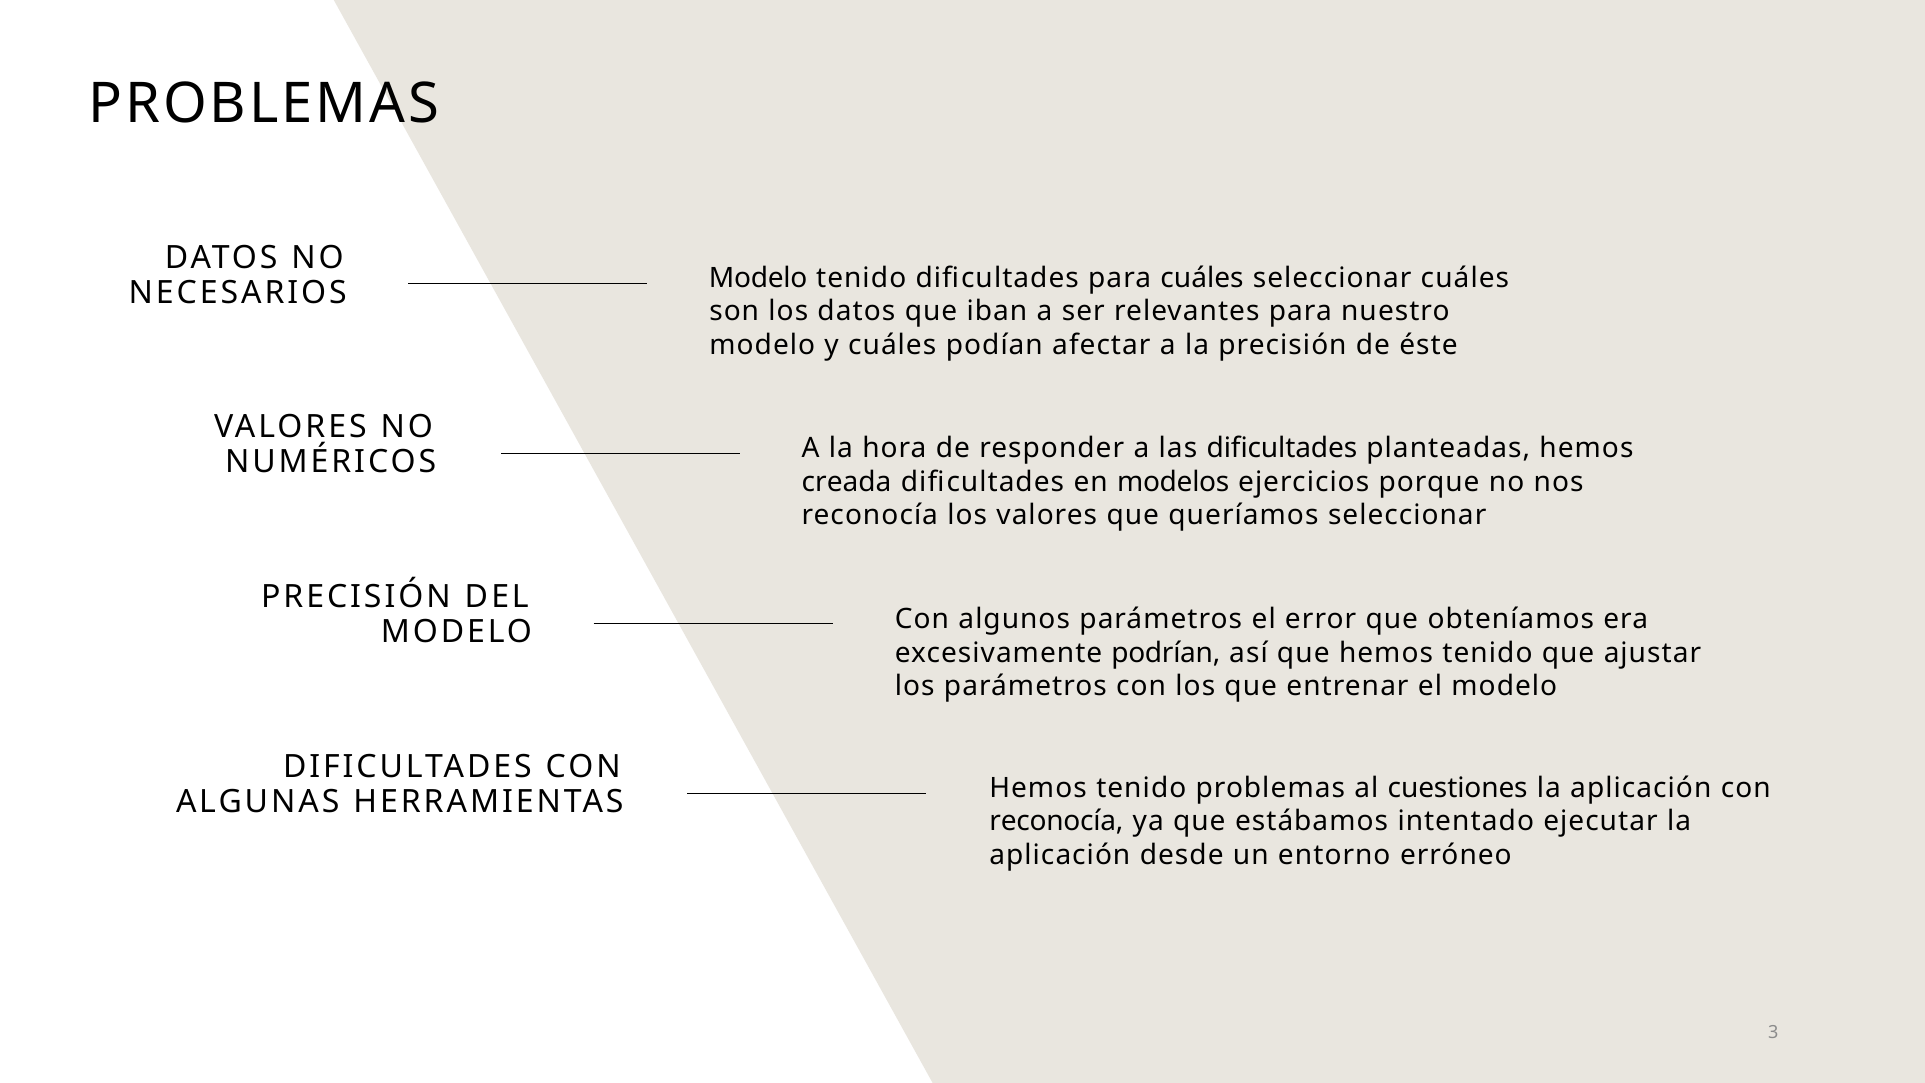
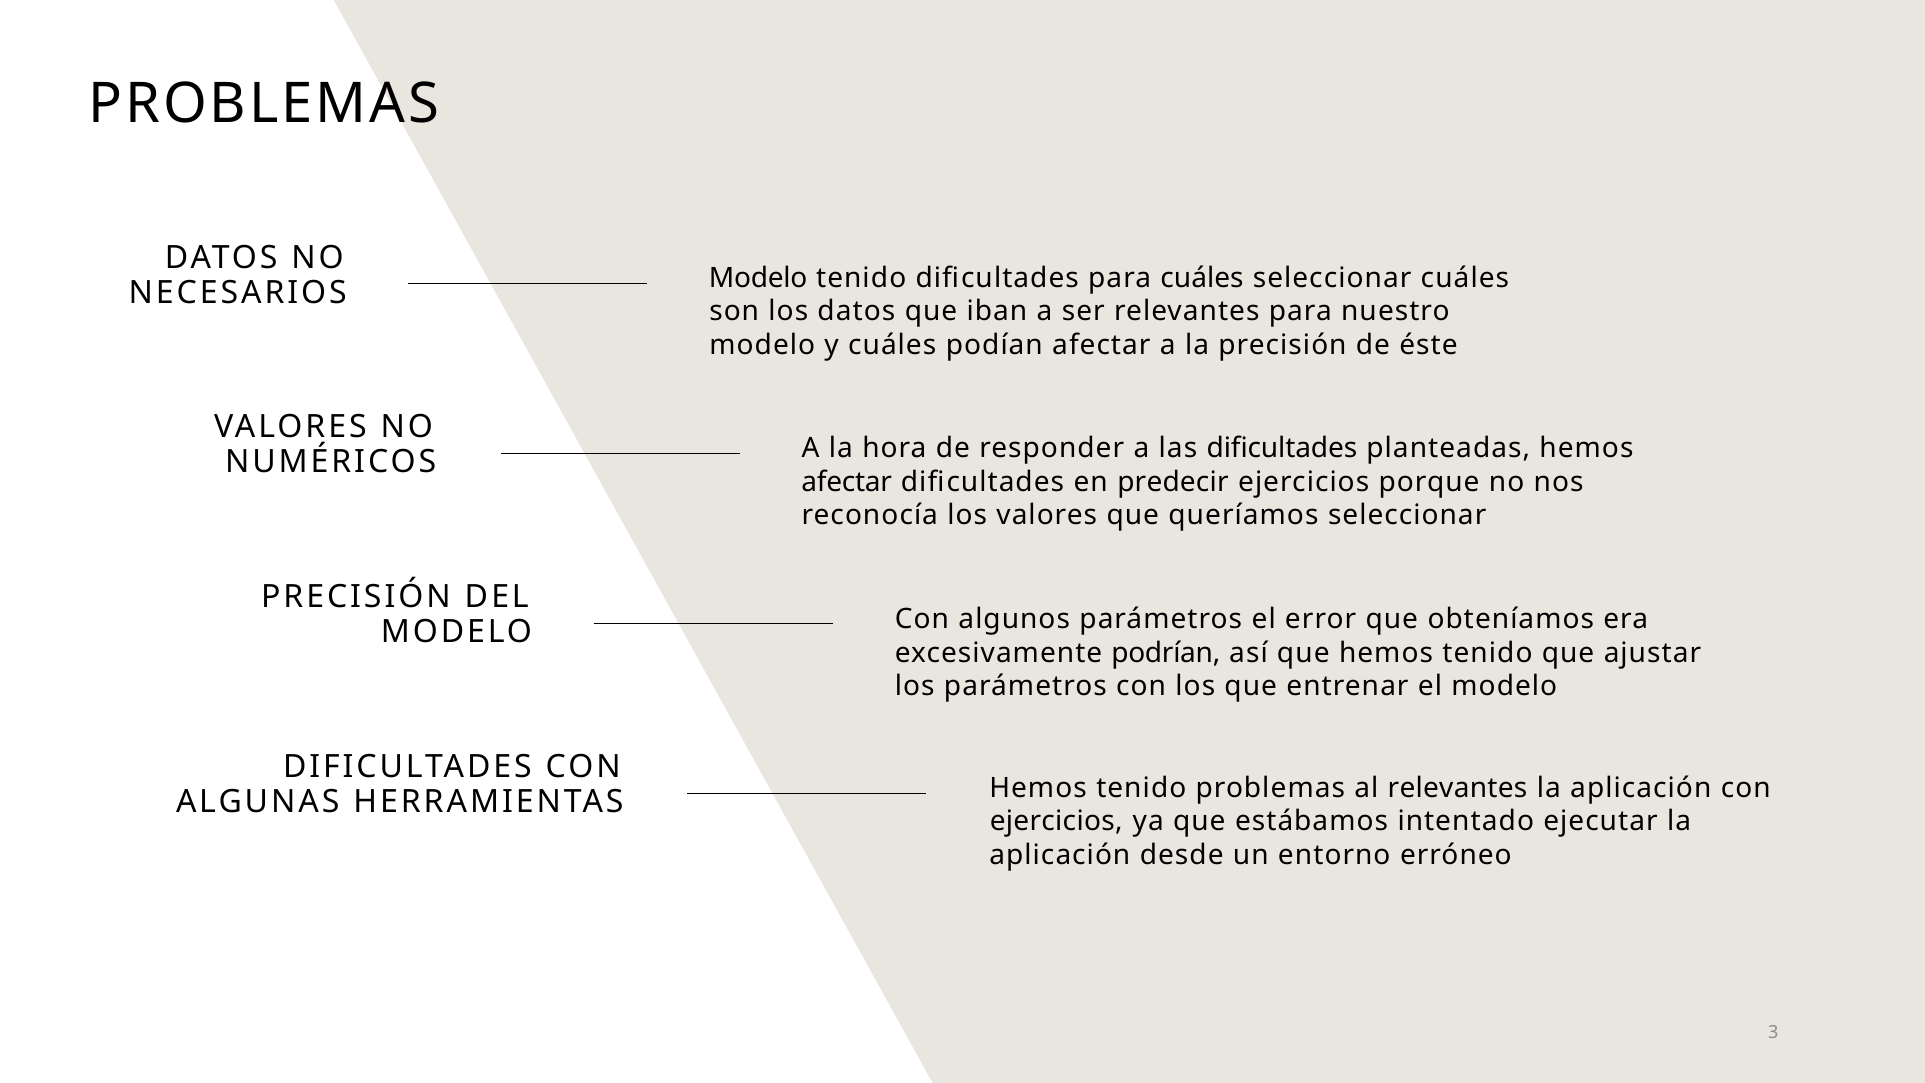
creada: creada -> afectar (847, 482)
modelos: modelos -> predecir (1173, 482)
al cuestiones: cuestiones -> relevantes (1457, 788)
reconocía: reconocía -> ejercicios (1056, 821)
